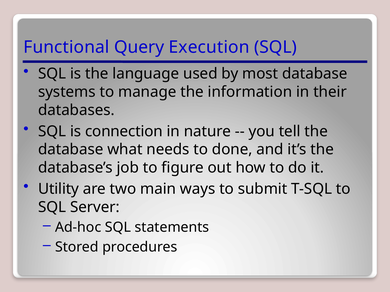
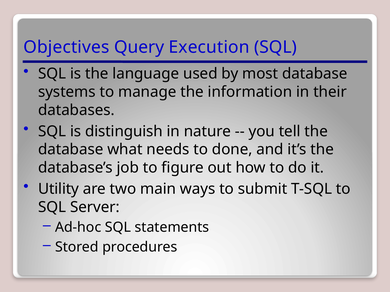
Functional: Functional -> Objectives (66, 47)
connection: connection -> distinguish (124, 132)
